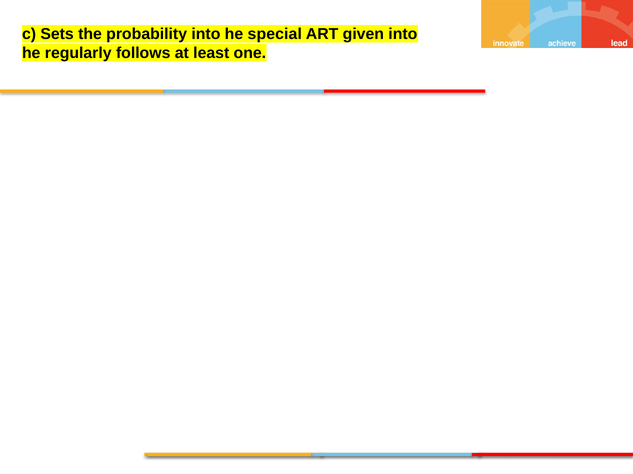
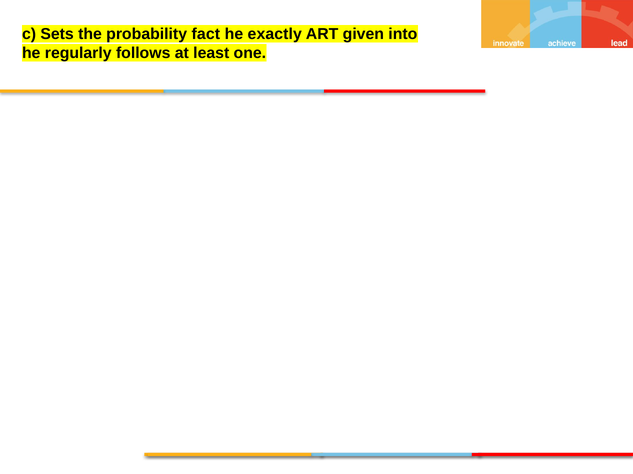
probability into: into -> fact (206, 34)
special: special -> exactly (275, 34)
